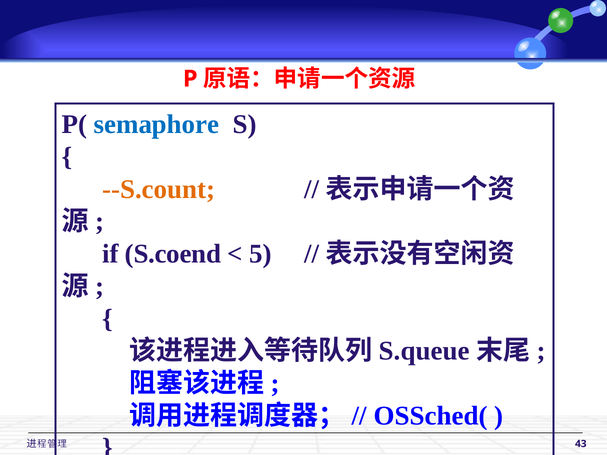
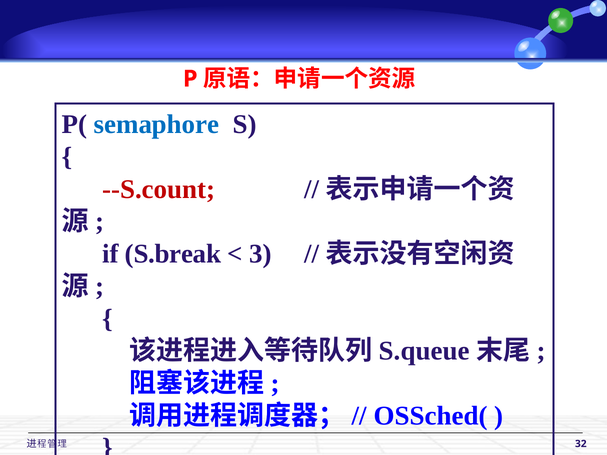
--S.count colour: orange -> red (159, 189)
S.coend: S.coend -> S.break (173, 254)
5: 5 -> 3 (261, 254)
43: 43 -> 32 (581, 444)
